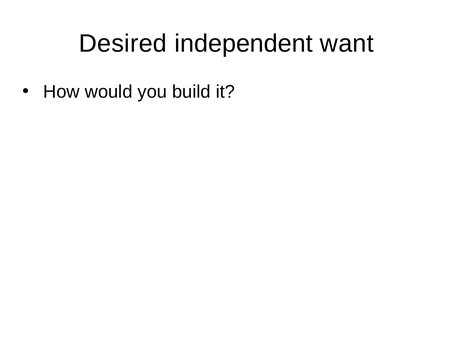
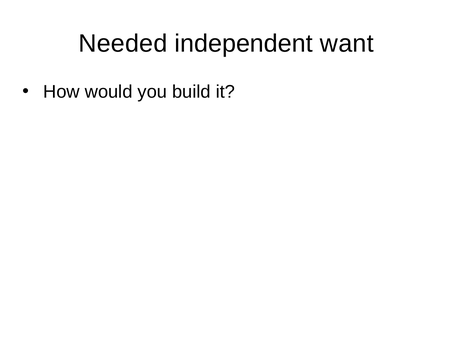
Desired: Desired -> Needed (123, 44)
